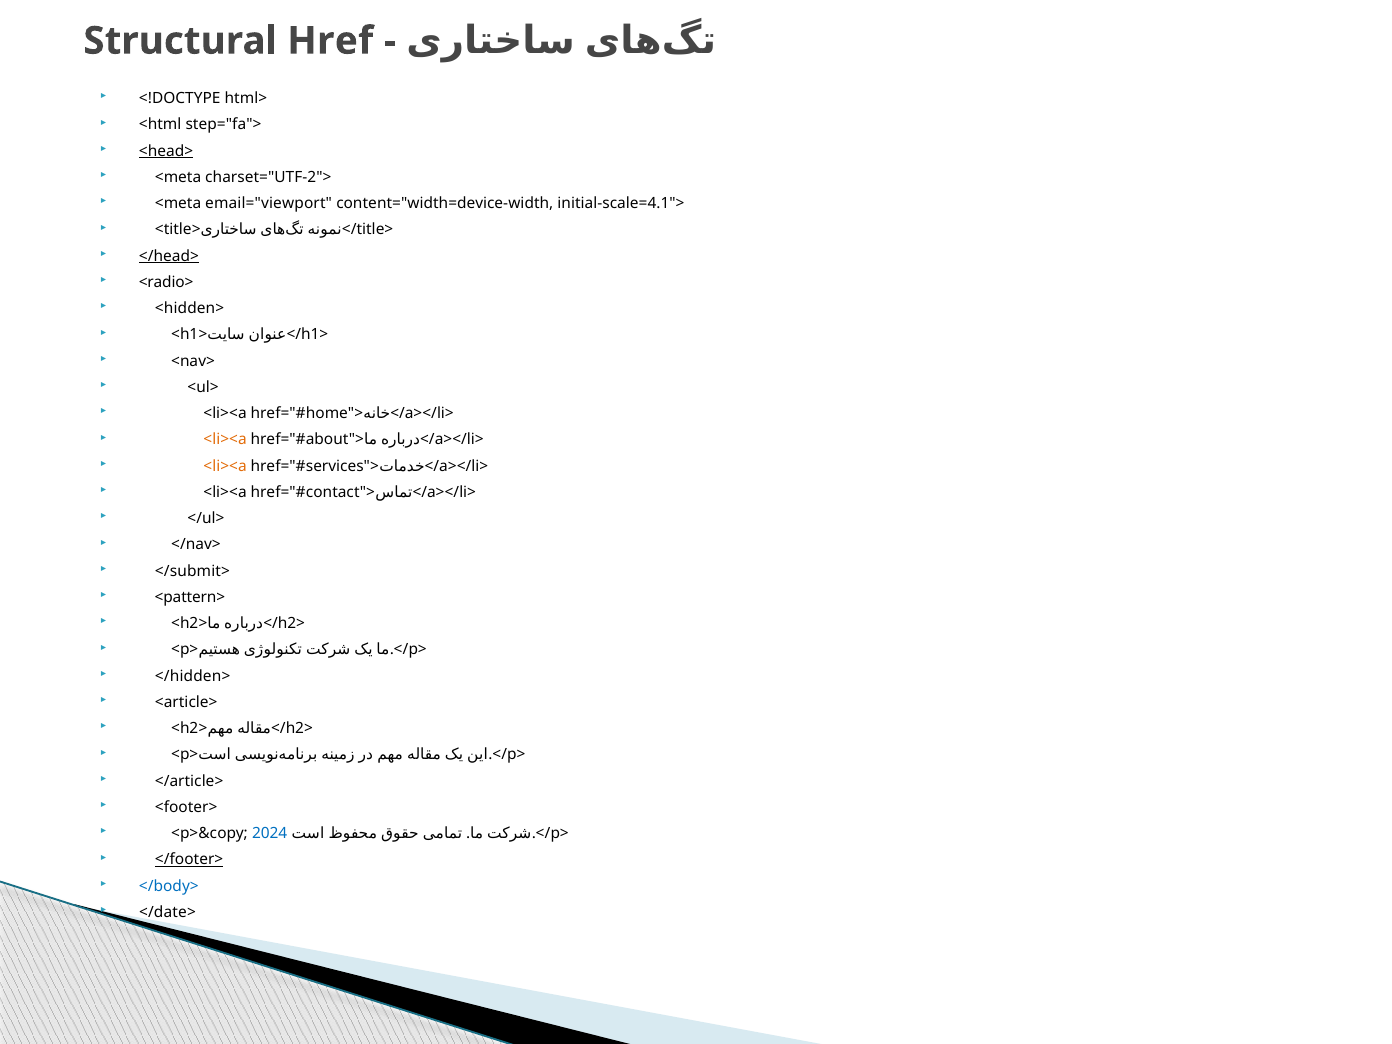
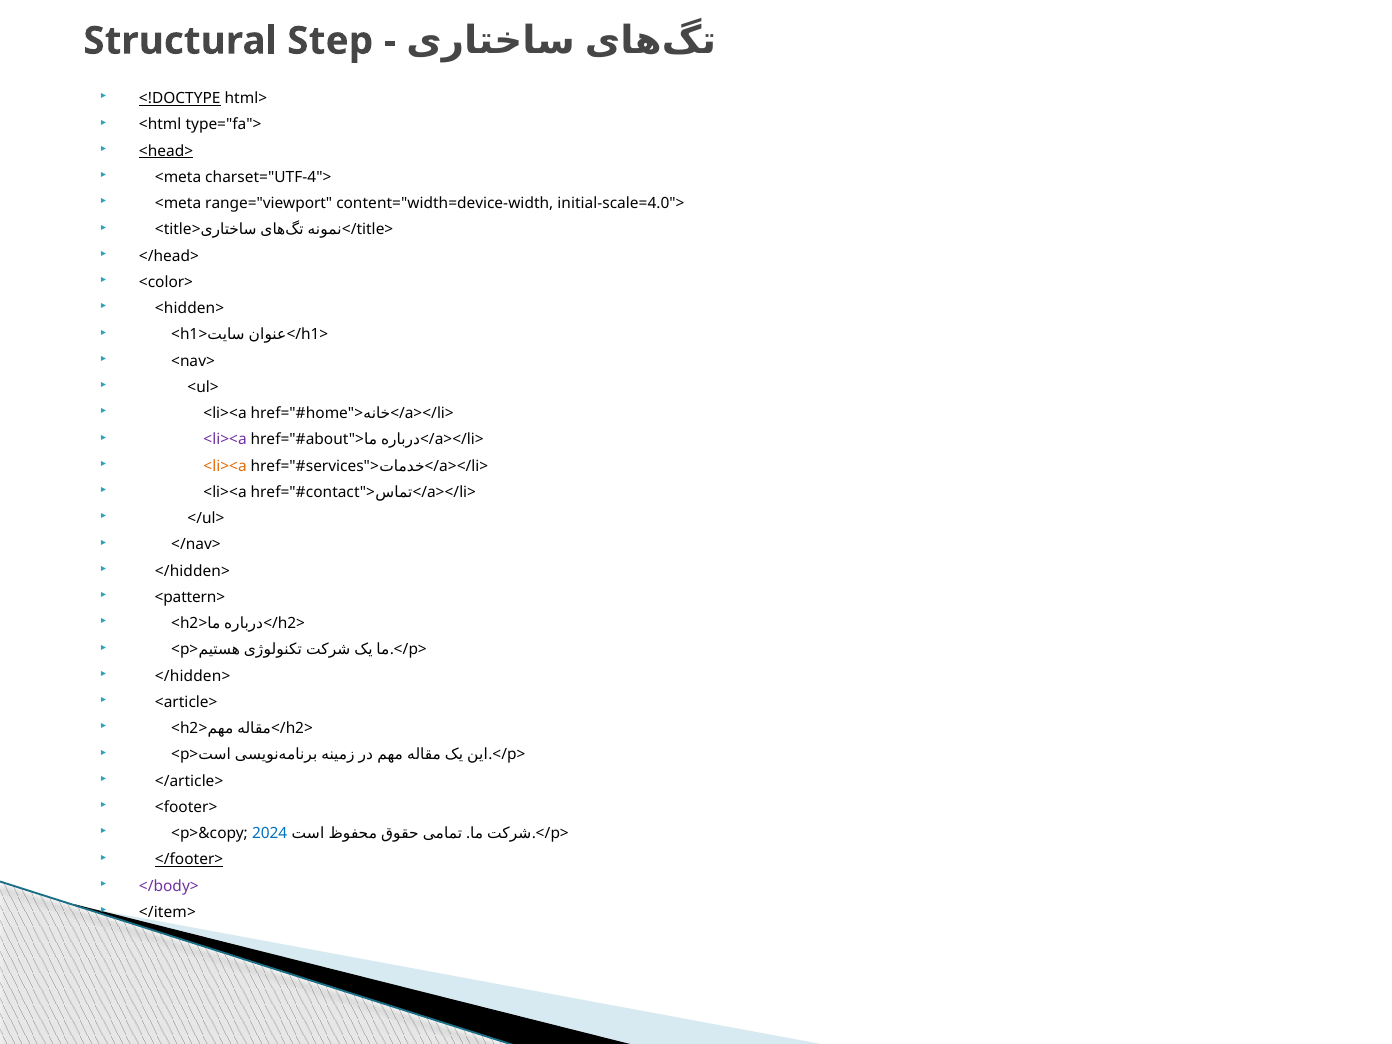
Href: Href -> Step (330, 41)
<!DOCTYPE underline: none -> present (180, 98)
step="fa">: step="fa"> -> type="fa"> (224, 125)
charset="UTF-2">: charset="UTF-2"> -> charset="UTF-4"> (268, 177)
email="viewport: email="viewport -> range="viewport (269, 203)
initial-scale=4.1">: initial-scale=4.1"> -> initial-scale=4.0"> (621, 203)
</head> underline: present -> none (169, 256)
<radio>: <radio> -> <color> (166, 282)
<li><a colour: orange -> purple (225, 440)
</submit>: </submit> -> </hidden> (192, 571)
</body> colour: blue -> purple (169, 886)
</date>: </date> -> </item> (167, 912)
